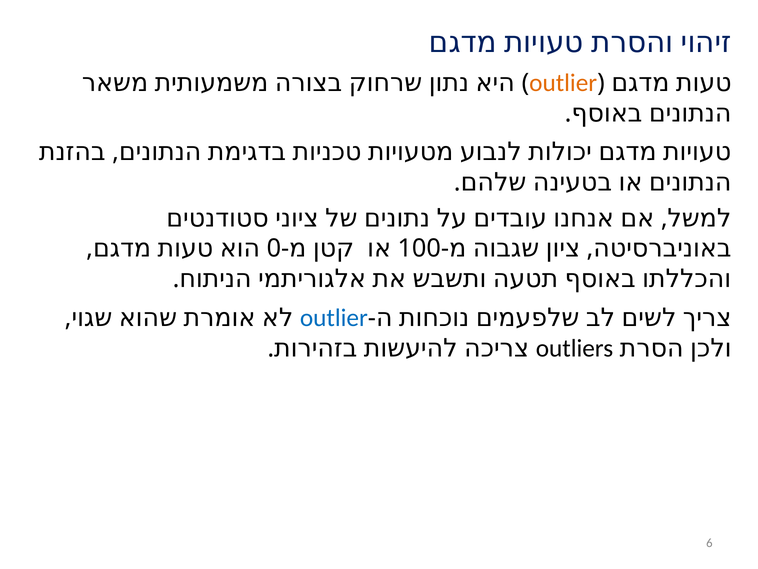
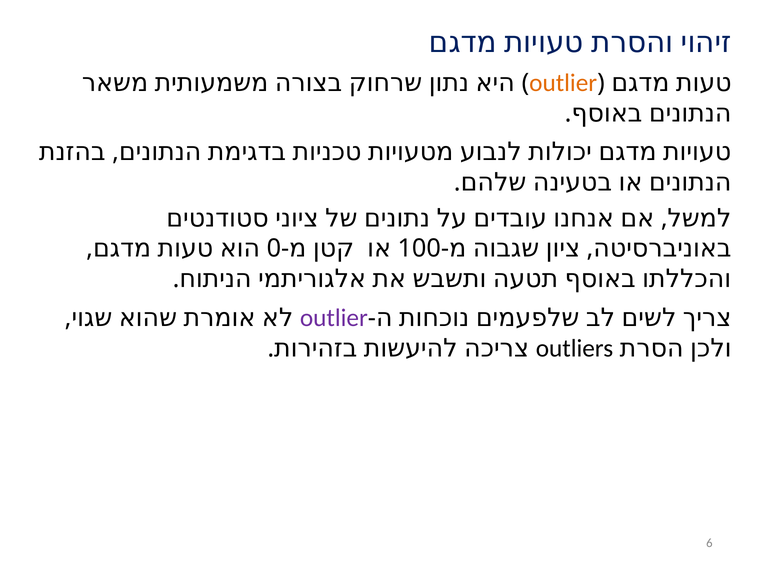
outlier colour: blue -> purple (334, 318)
